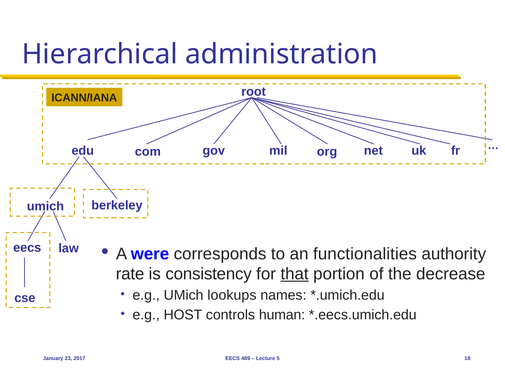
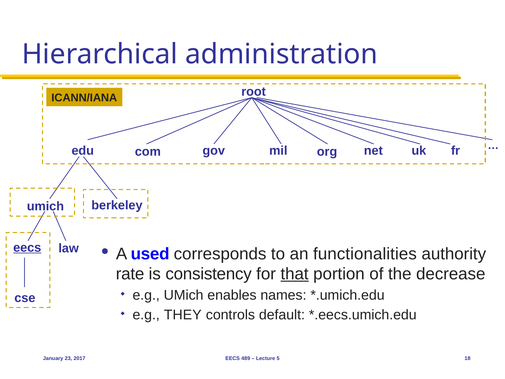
eecs underline: none -> present (27, 247)
were: were -> used (150, 254)
lookups: lookups -> enables (232, 295)
HOST: HOST -> THEY (183, 315)
human: human -> default (282, 315)
